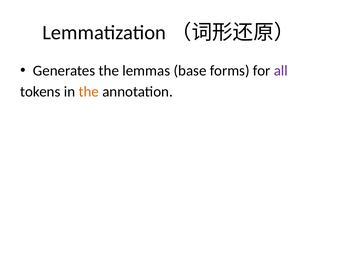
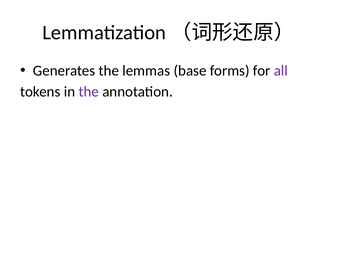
the colour: orange -> purple (89, 92)
